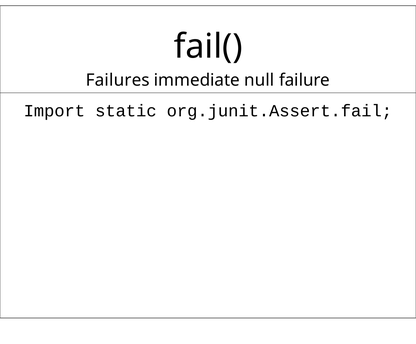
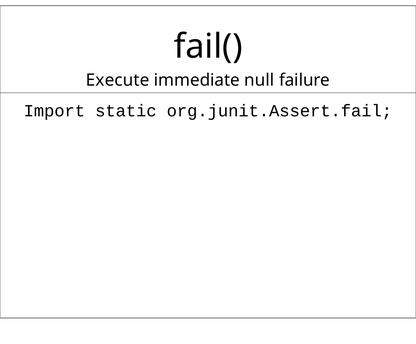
Failures: Failures -> Execute (118, 80)
